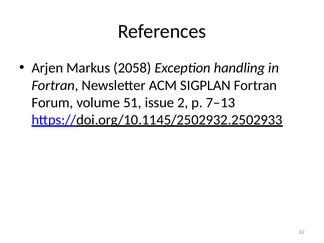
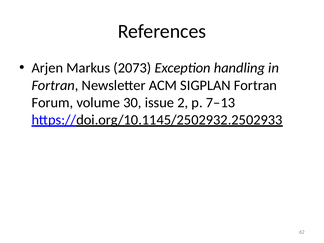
2058: 2058 -> 2073 (132, 68)
51: 51 -> 30 (132, 103)
